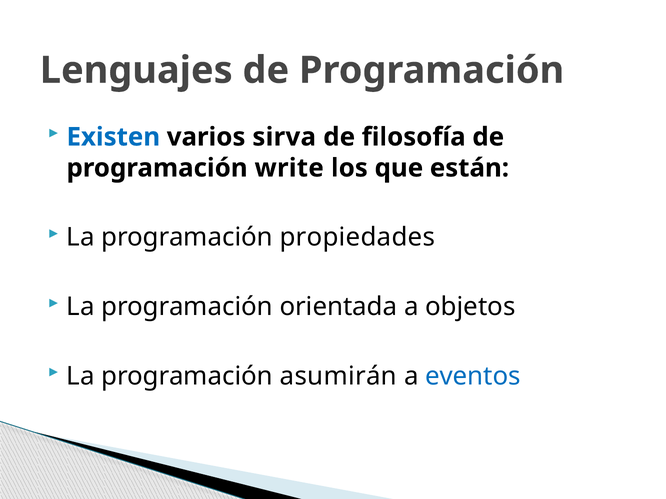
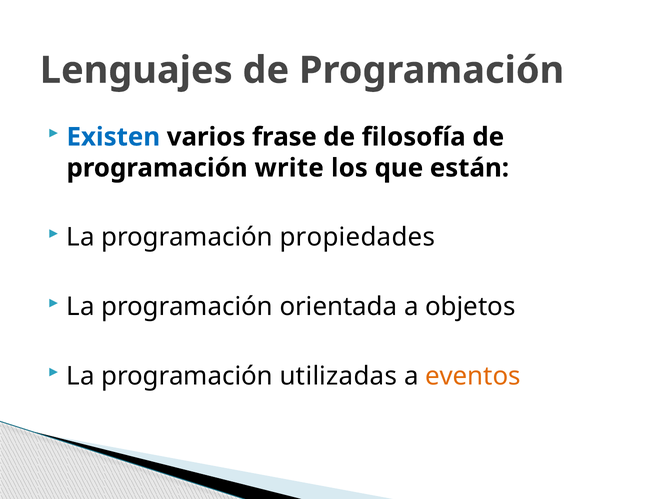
sirva: sirva -> frase (284, 137)
asumirán: asumirán -> utilizadas (338, 376)
eventos colour: blue -> orange (473, 376)
